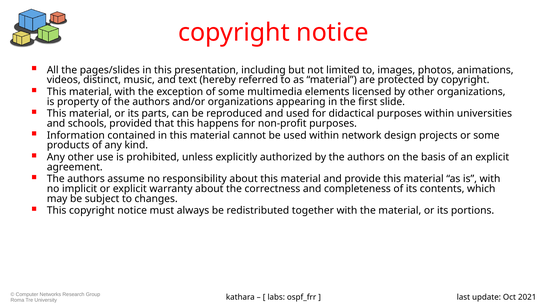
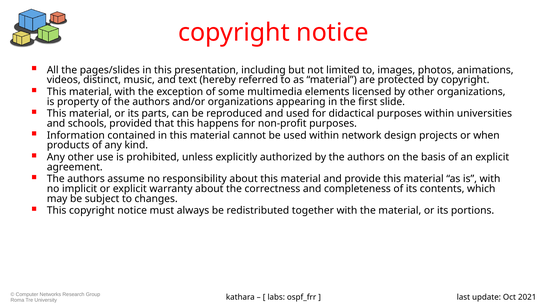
or some: some -> when (486, 135)
